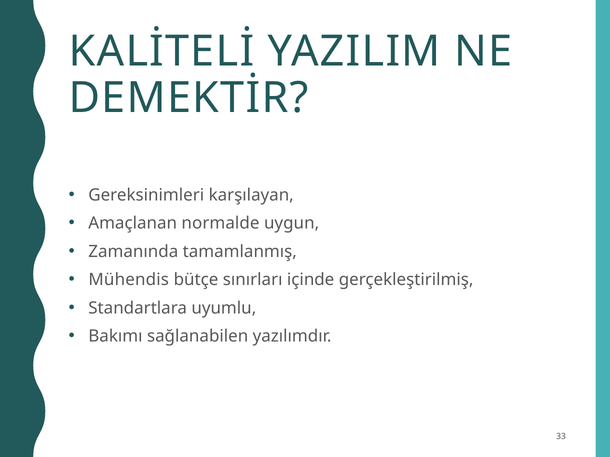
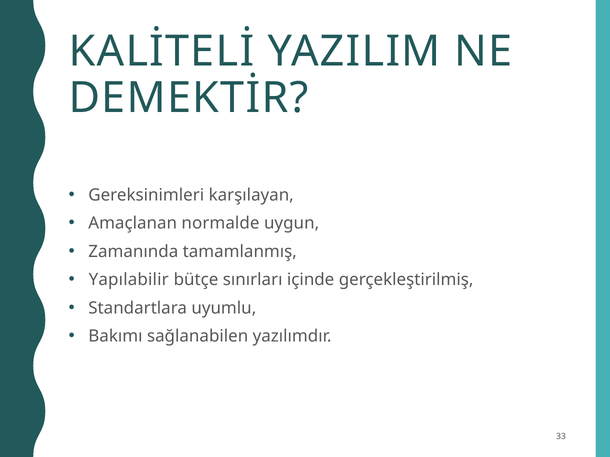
Mühendis: Mühendis -> Yapılabilir (129, 280)
